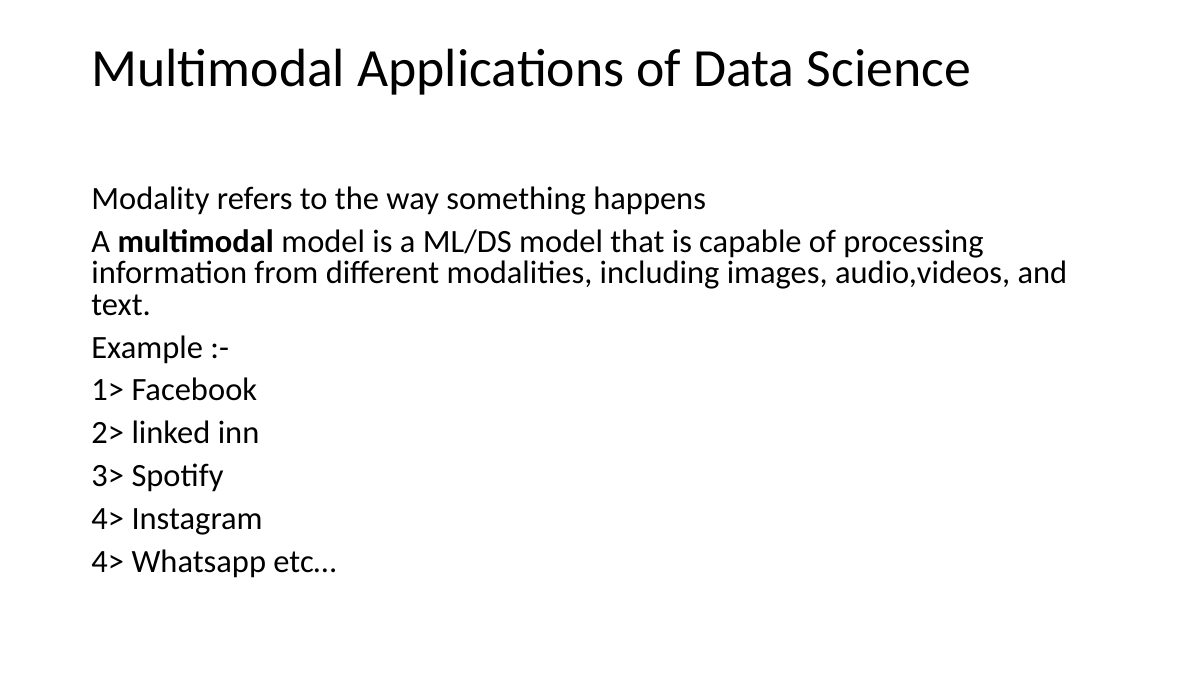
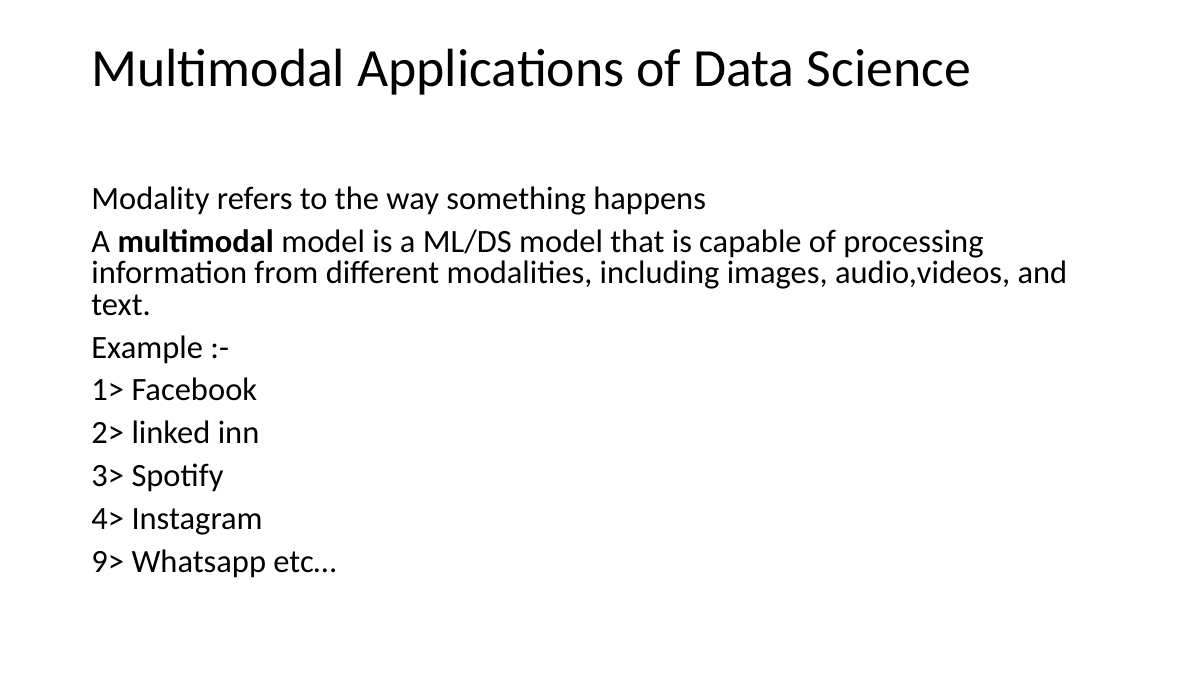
4>: 4> -> 9> (108, 561)
